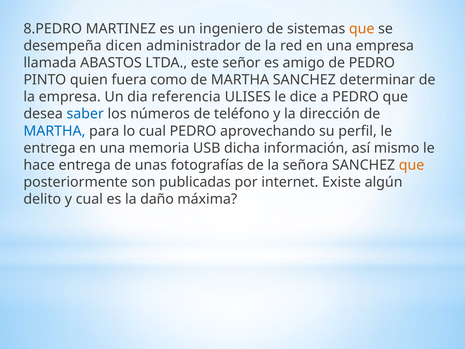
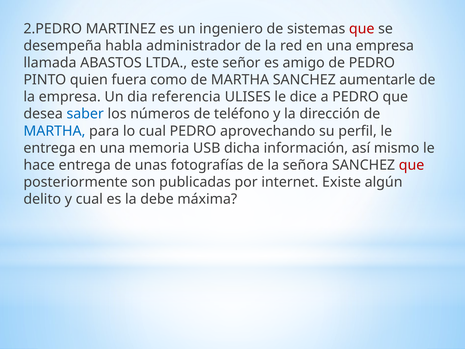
8.PEDRO: 8.PEDRO -> 2.PEDRO (53, 29)
que colour: orange -> red (362, 29)
dicen: dicen -> habla (124, 46)
determinar: determinar -> aumentarle (377, 80)
que colour: orange -> red (412, 165)
daño: daño -> debe (157, 199)
